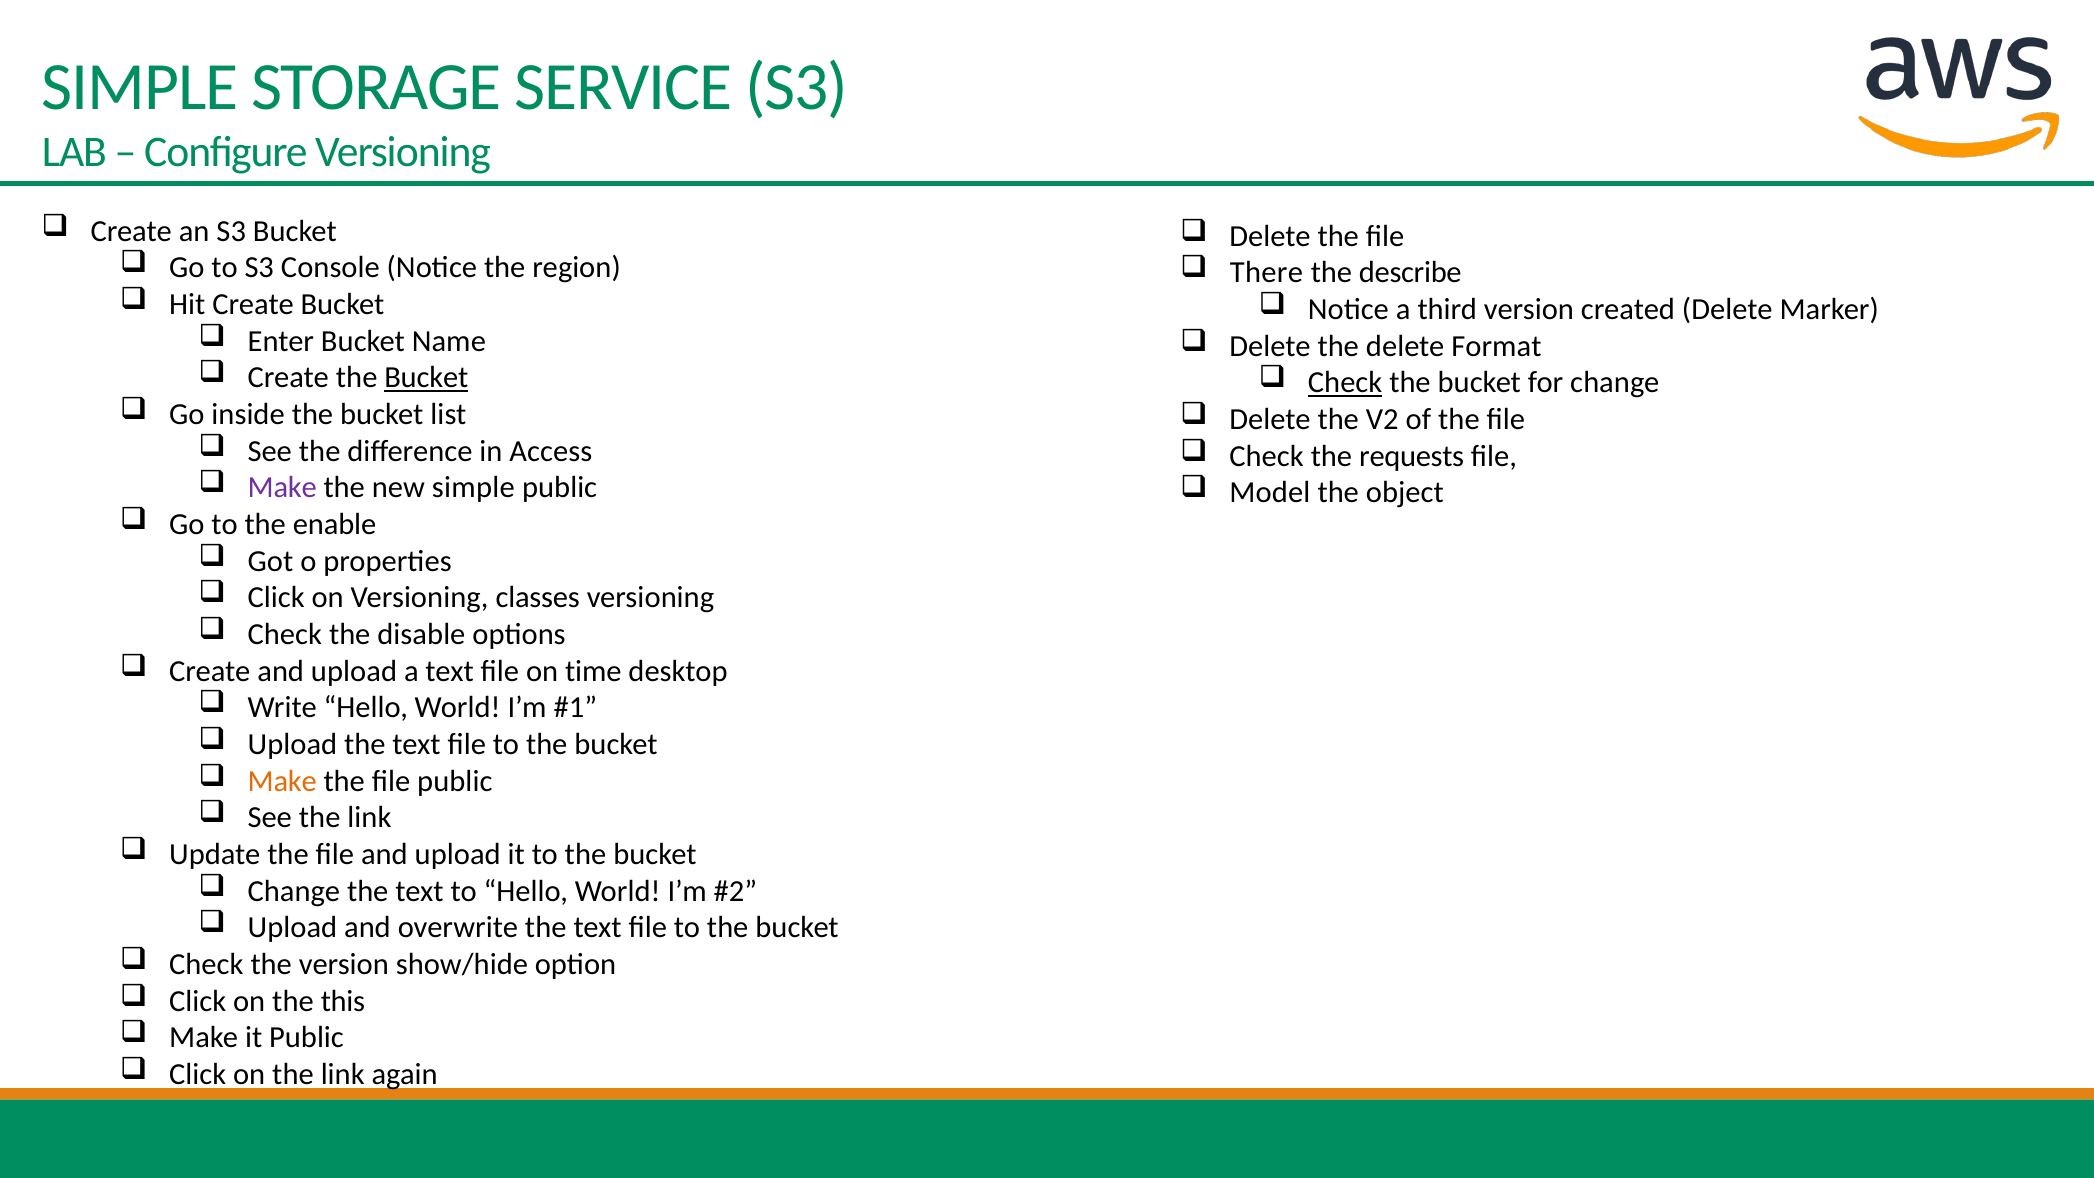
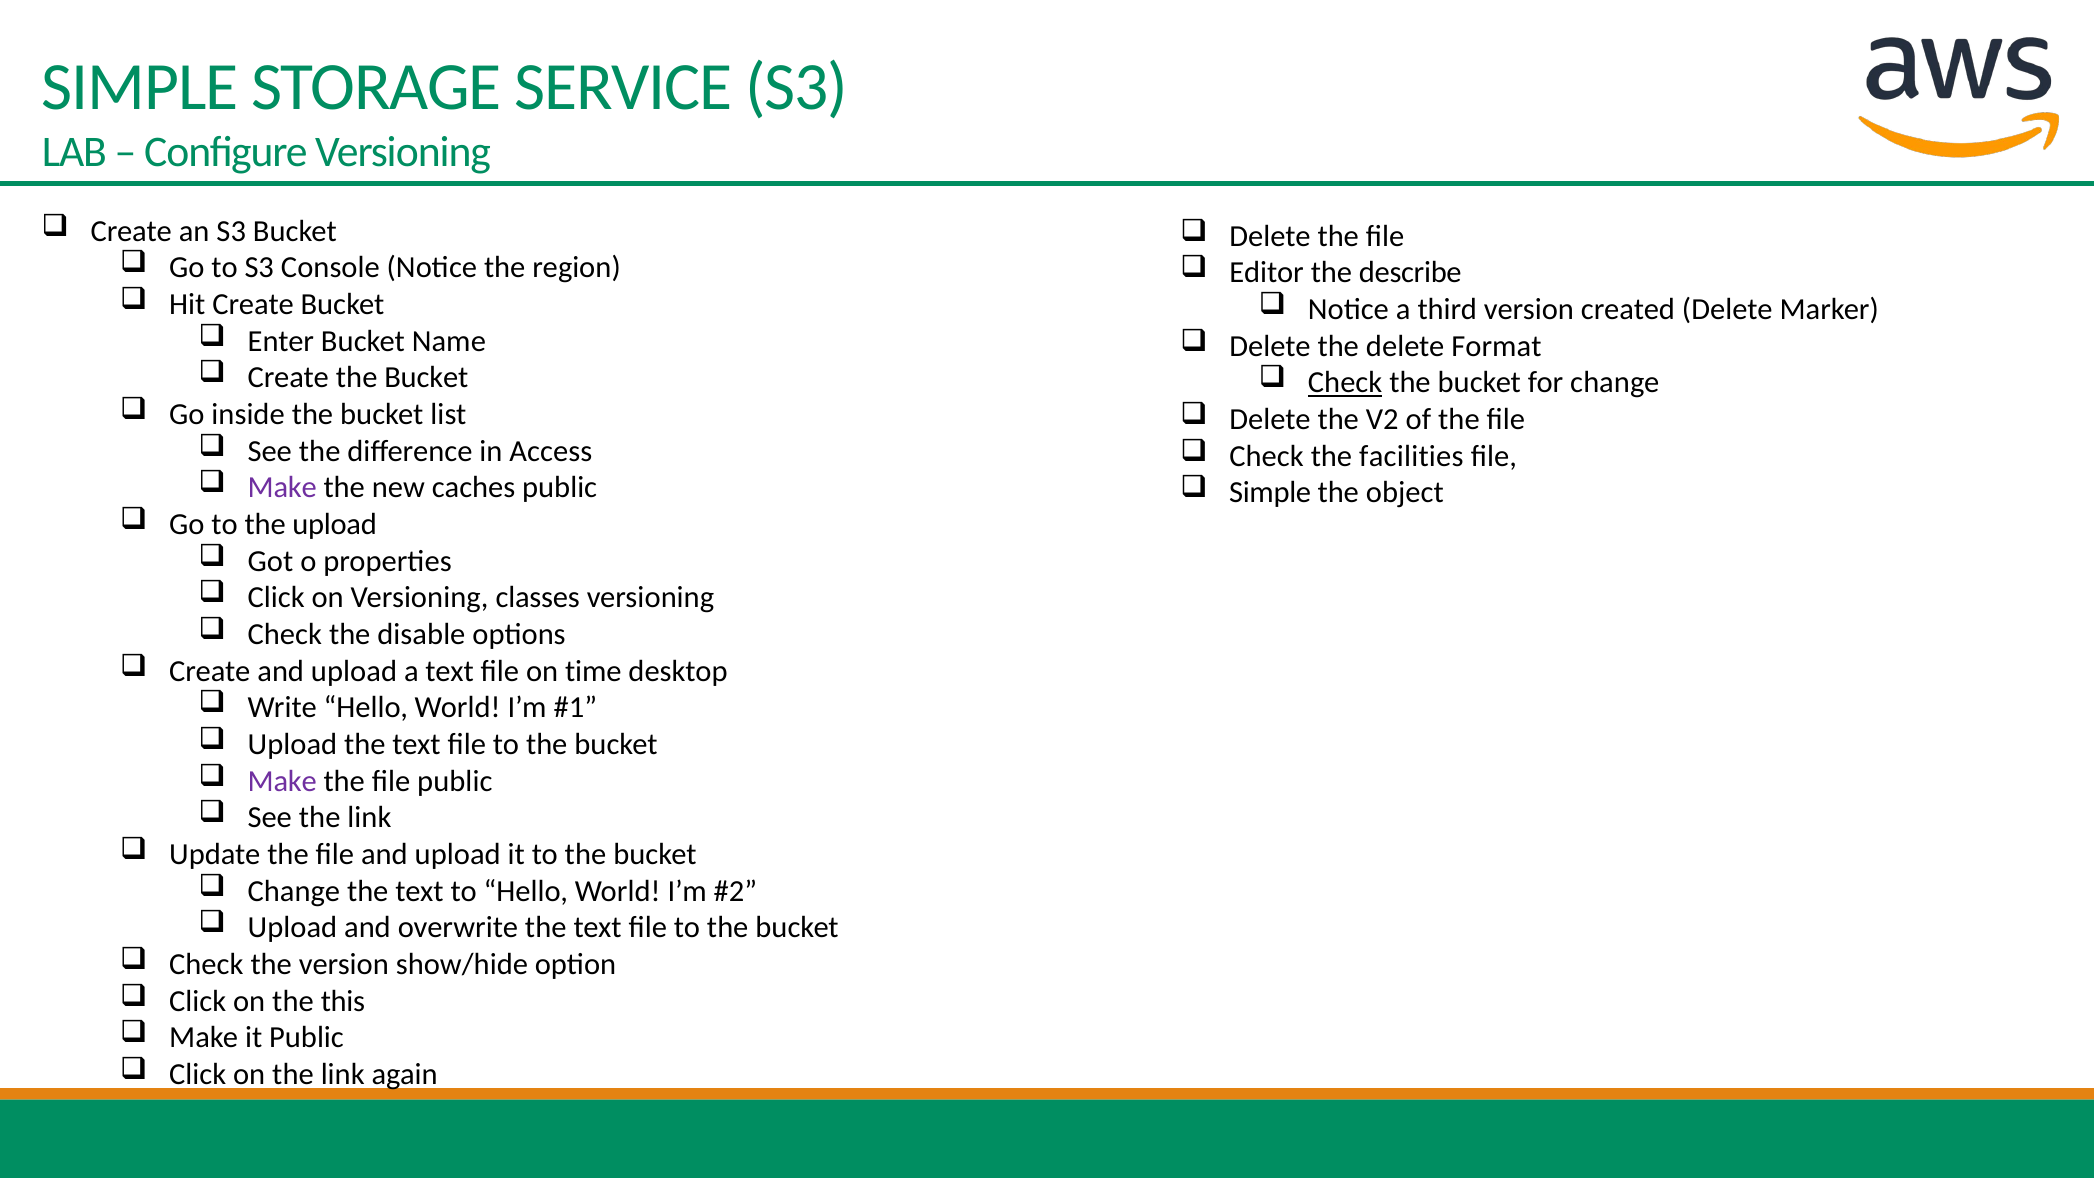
There: There -> Editor (1267, 273)
Bucket underline: present -> none (426, 378)
requests: requests -> facilities (1411, 456)
new simple: simple -> caches (474, 488)
Model: Model -> Simple (1270, 493)
the enable: enable -> upload (335, 524)
Make colour: orange -> purple (282, 781)
